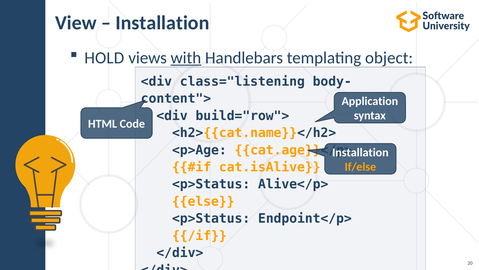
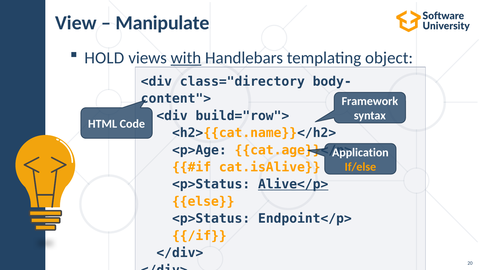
Installation: Installation -> Manipulate (163, 23)
class="listening: class="listening -> class="directory (242, 81)
Application: Application -> Framework (370, 101)
Installation: Installation -> Application (360, 152)
Alive</p> underline: none -> present (293, 184)
